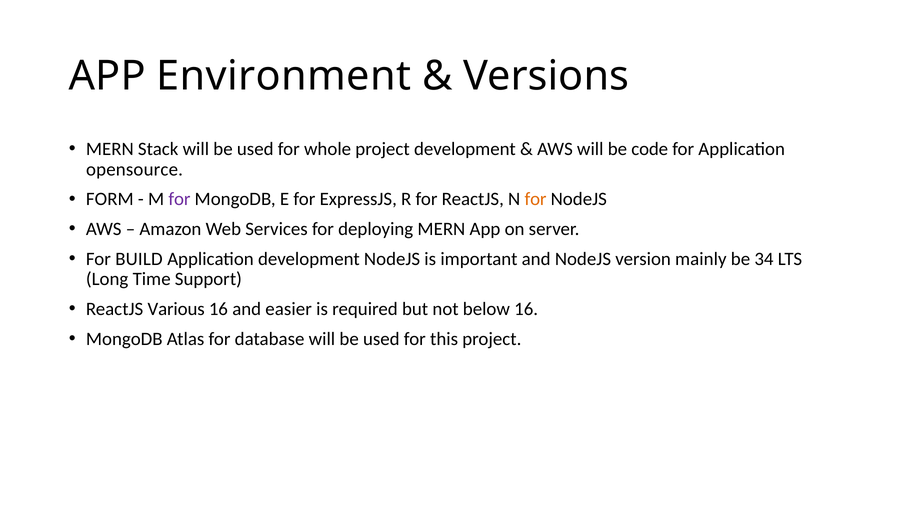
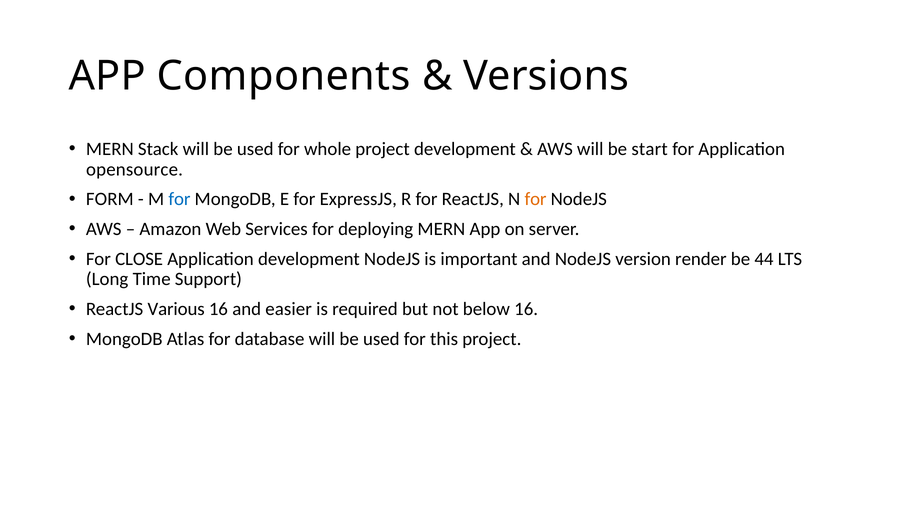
Environment: Environment -> Components (284, 76)
code: code -> start (650, 149)
for colour: purple -> blue (179, 199)
BUILD: BUILD -> CLOSE (139, 259)
mainly: mainly -> render (701, 259)
34: 34 -> 44 (764, 259)
